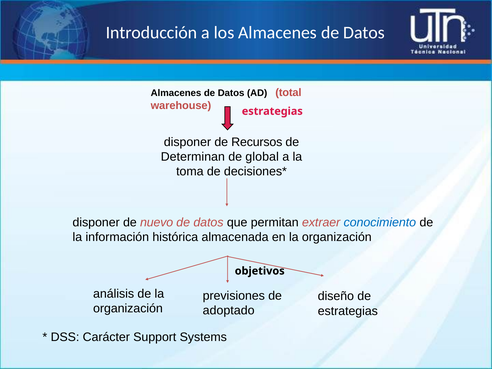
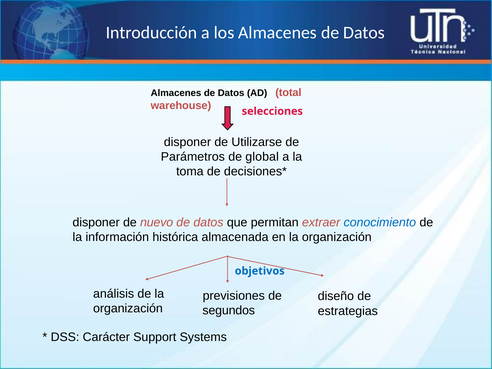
estrategias: estrategias -> selecciones (272, 111)
Recursos: Recursos -> Utilizarse (257, 142)
Determinan: Determinan -> Parámetros (193, 157)
objetivos colour: black -> blue (260, 271)
adoptado: adoptado -> segundos (229, 310)
